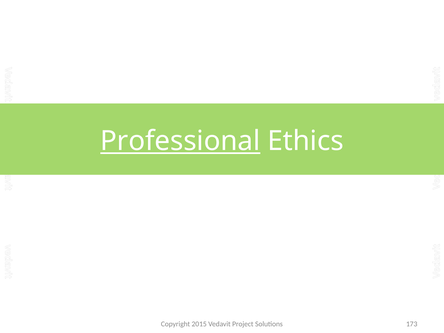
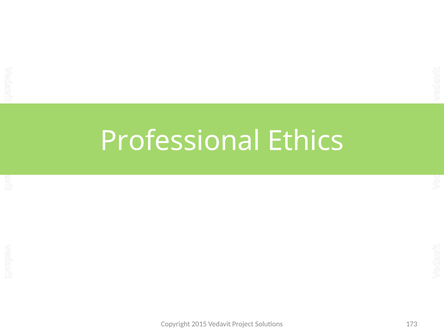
Professional underline: present -> none (180, 141)
